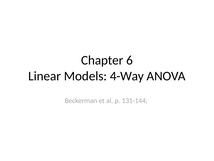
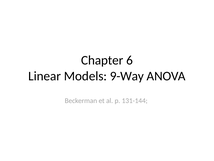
4-Way: 4-Way -> 9-Way (127, 76)
